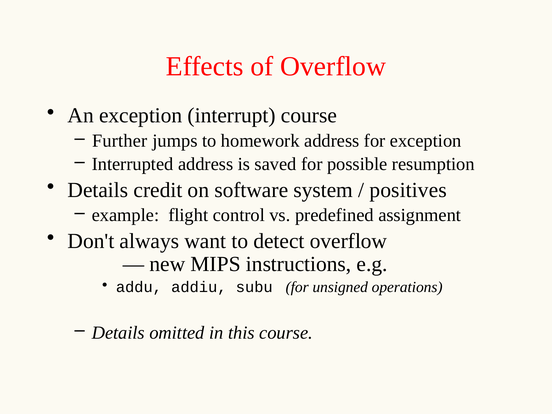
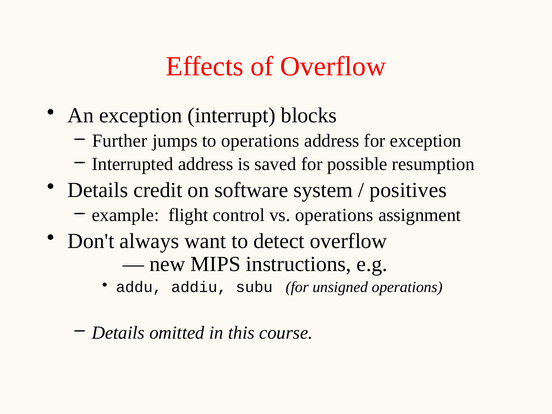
interrupt course: course -> blocks (309, 115)
to homework: homework -> operations (260, 141)
vs predefined: predefined -> operations (334, 215)
